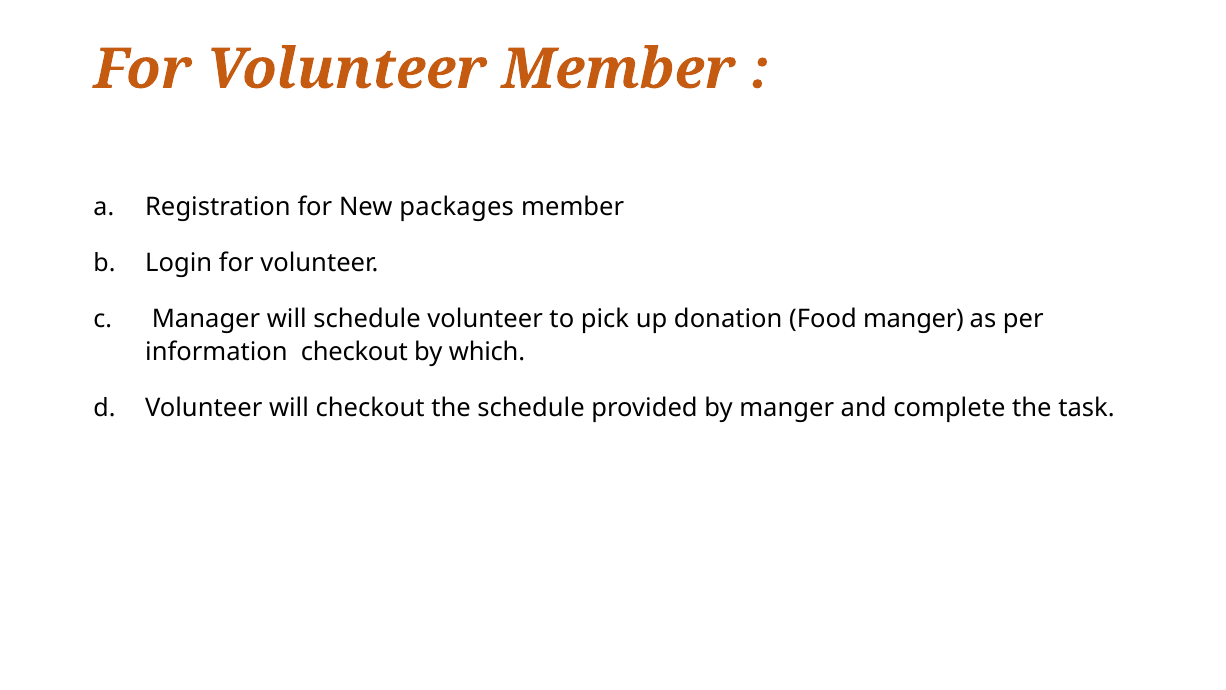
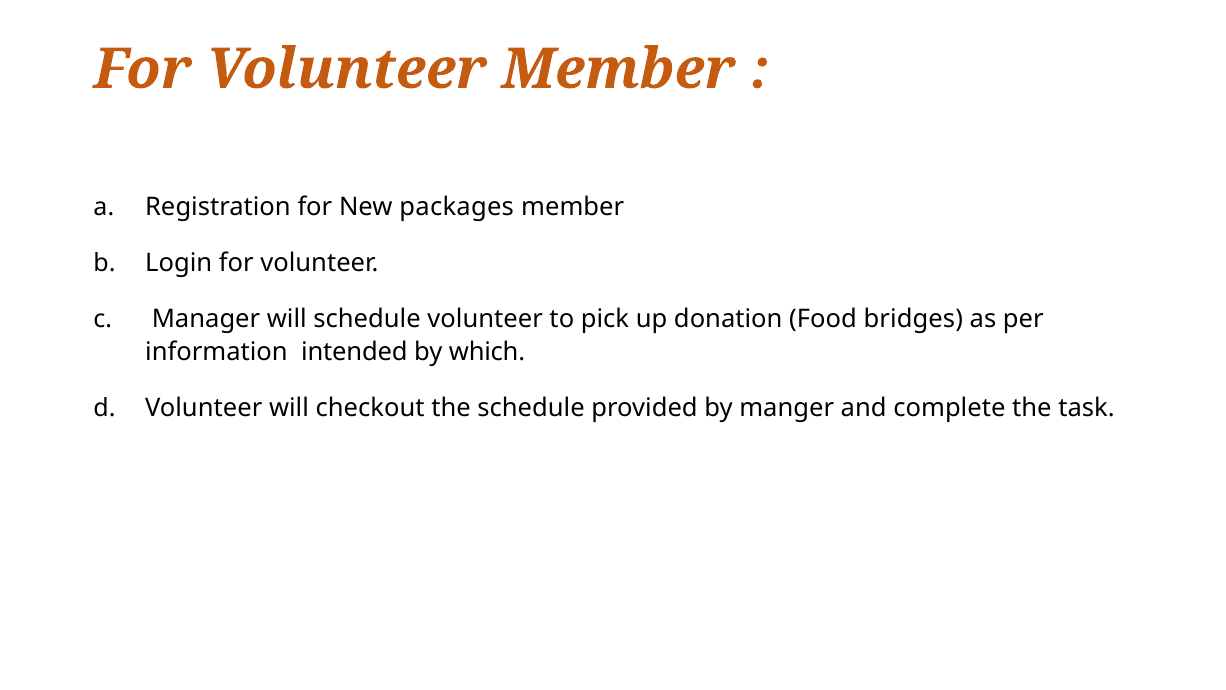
Food manger: manger -> bridges (913, 319)
information checkout: checkout -> intended (354, 352)
